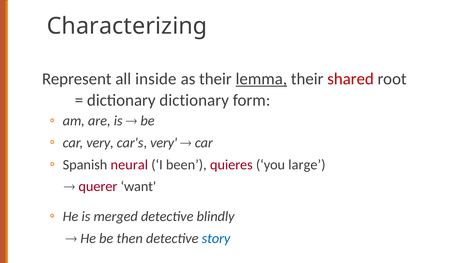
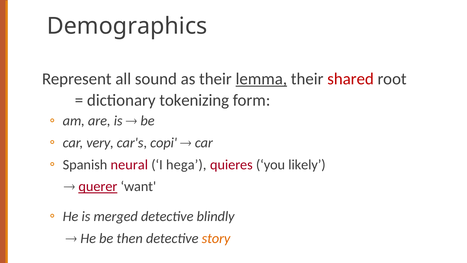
Characterizing: Characterizing -> Demographics (127, 26)
inside: inside -> sound (156, 79)
dictionary dictionary: dictionary -> tokenizing (194, 100)
car's very: very -> copi (164, 143)
been: been -> hega (186, 165)
large: large -> likely (307, 165)
querer underline: none -> present (98, 186)
story colour: blue -> orange (216, 238)
